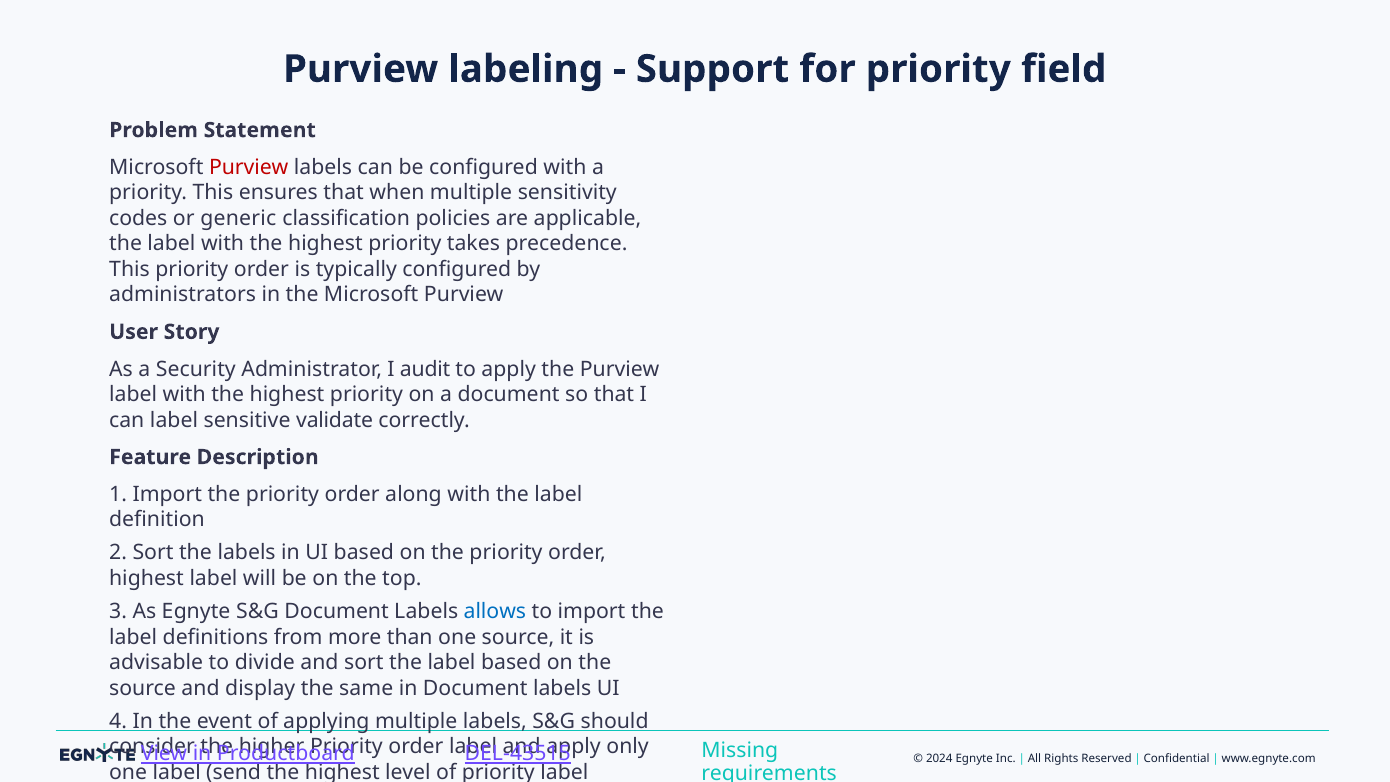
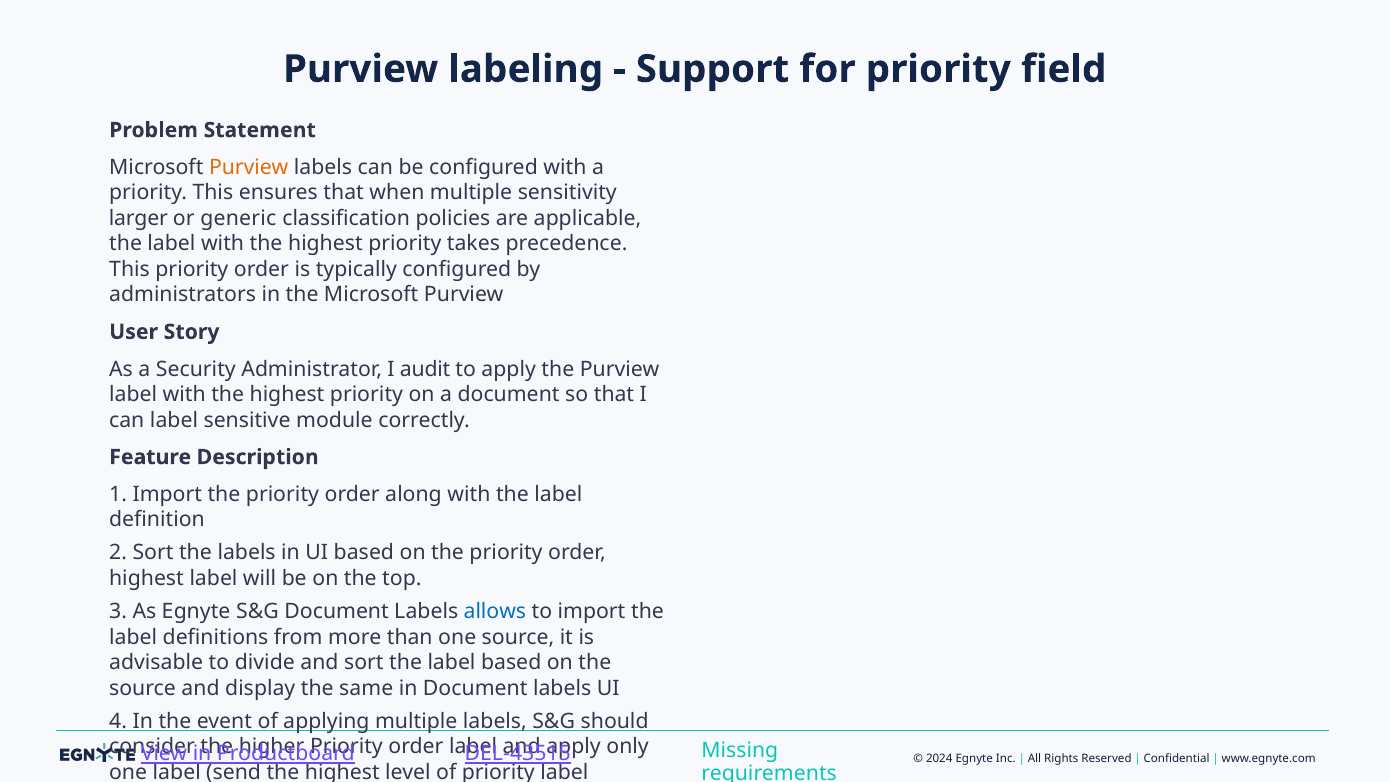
Purview colour: red -> orange (249, 167)
codes: codes -> larger (138, 218)
validate: validate -> module (334, 420)
